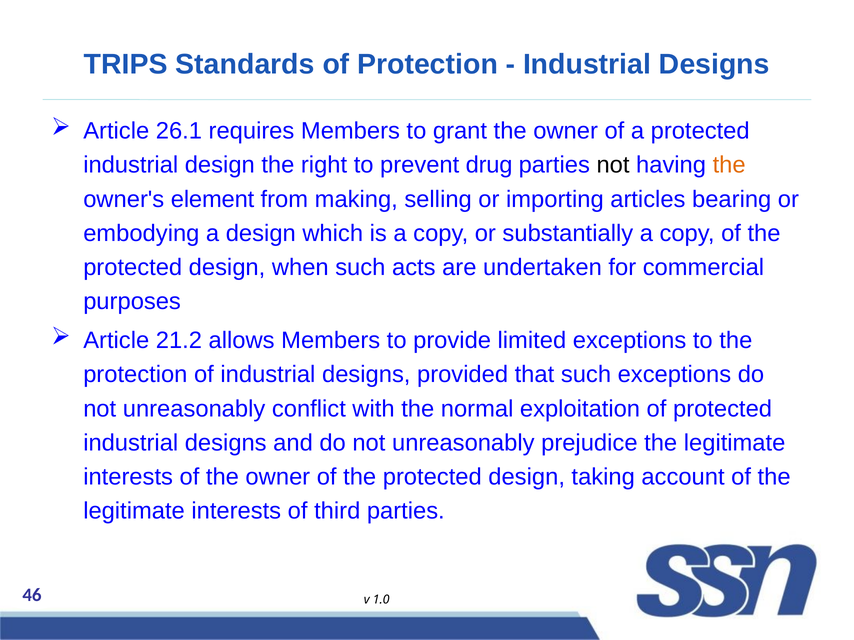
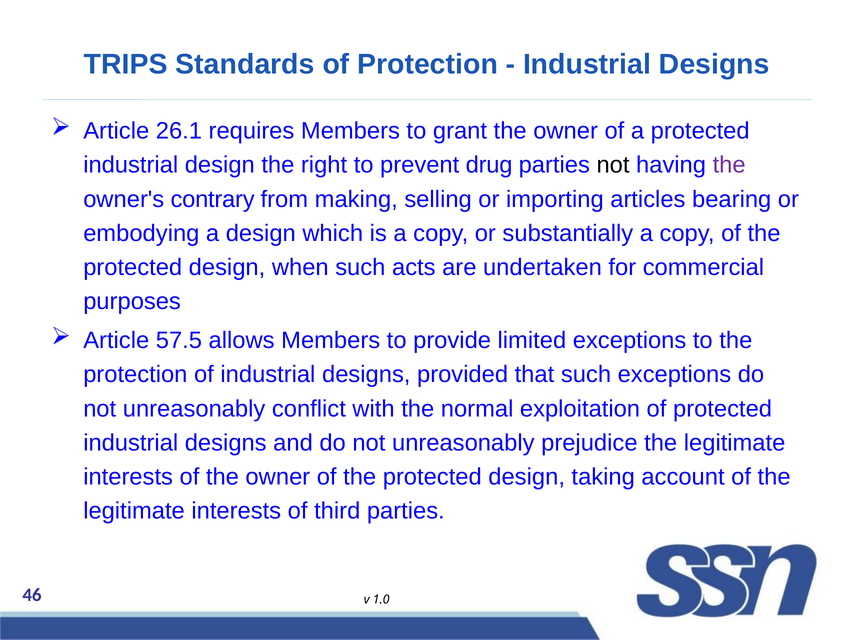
the colour: orange -> purple (729, 165)
element: element -> contrary (213, 199)
21.2: 21.2 -> 57.5 (179, 341)
